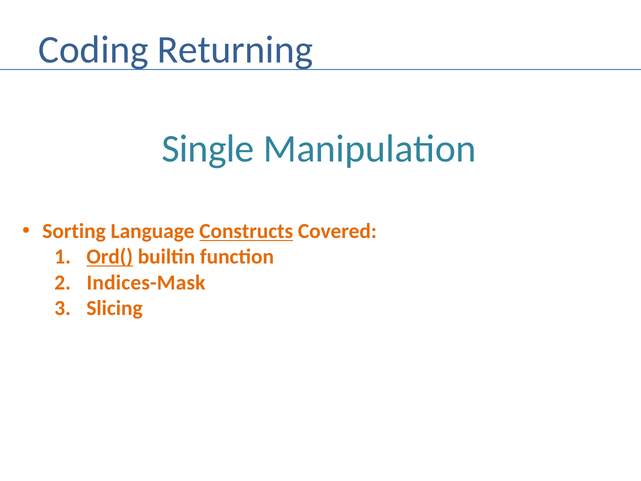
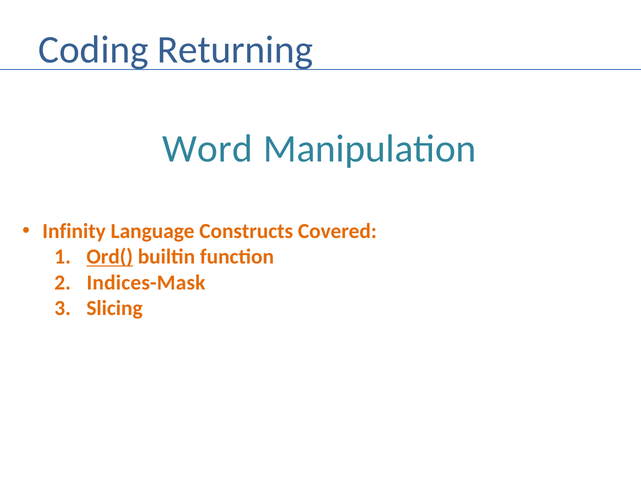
Single: Single -> Word (208, 149)
Sorting: Sorting -> Infinity (74, 231)
Constructs underline: present -> none (246, 231)
